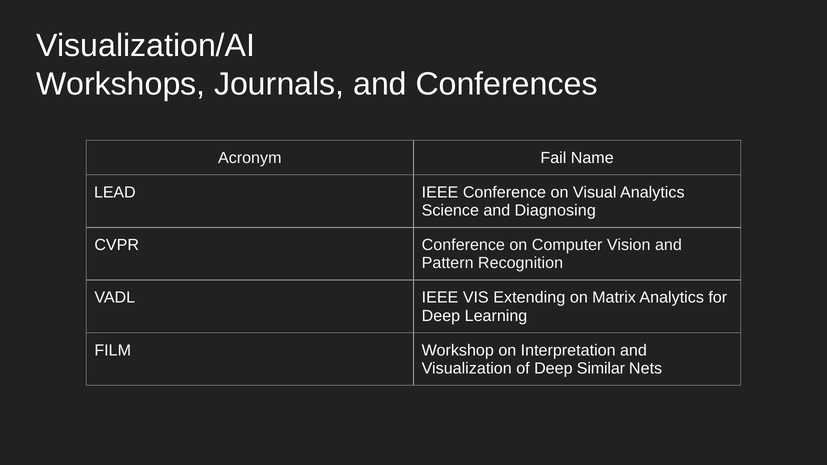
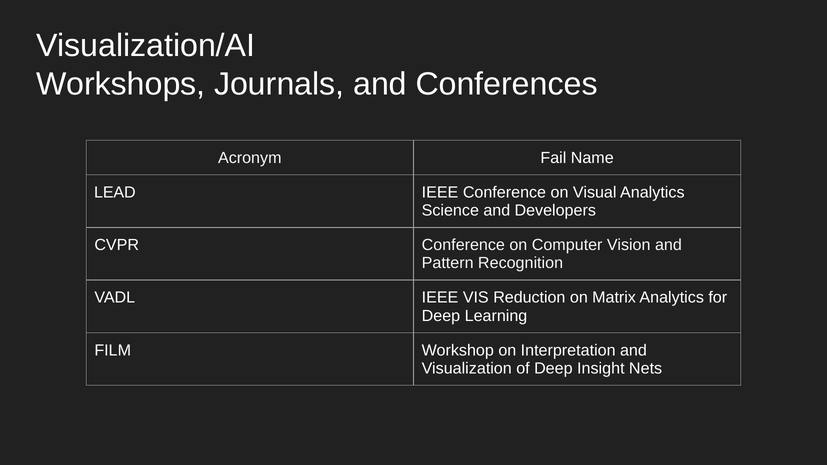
Diagnosing: Diagnosing -> Developers (555, 211)
Extending: Extending -> Reduction (529, 298)
Similar: Similar -> Insight (601, 369)
